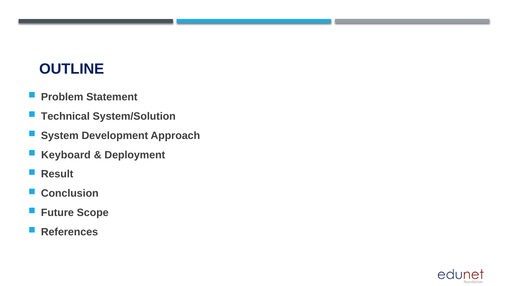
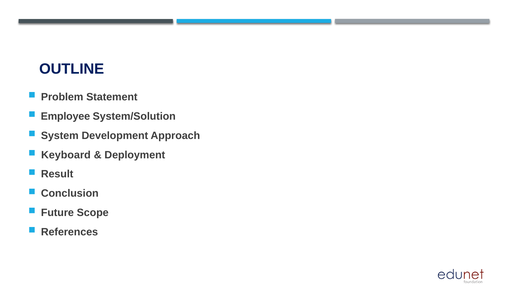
Technical: Technical -> Employee (65, 116)
